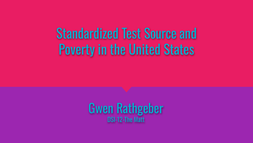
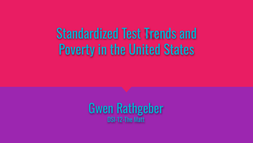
Source: Source -> Trends (160, 34)
